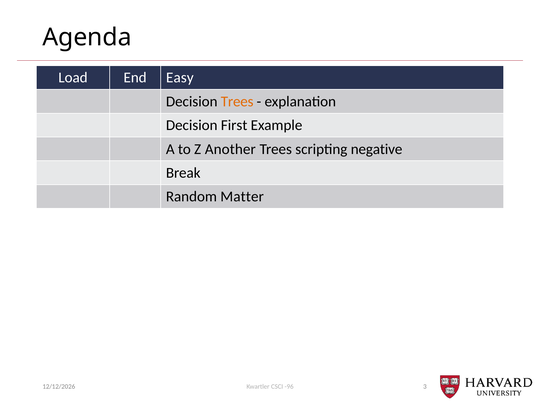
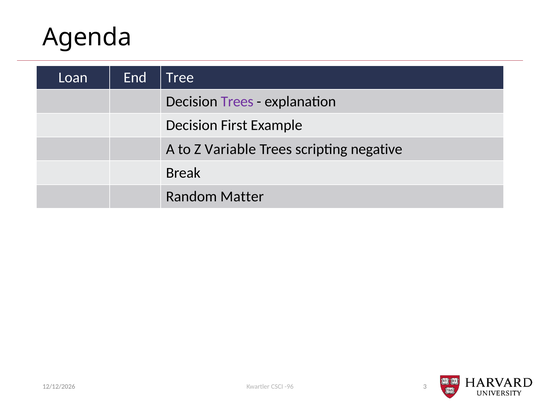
Load: Load -> Loan (73, 78)
Easy: Easy -> Tree (180, 78)
Trees colour: orange -> purple (237, 101)
Another: Another -> Variable (230, 149)
